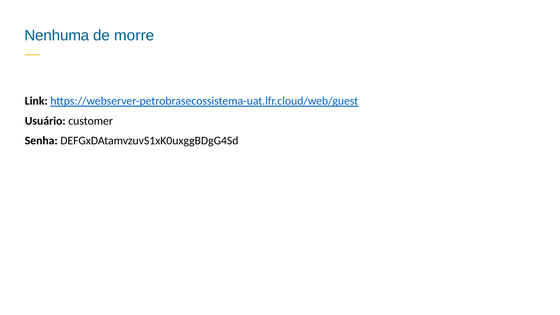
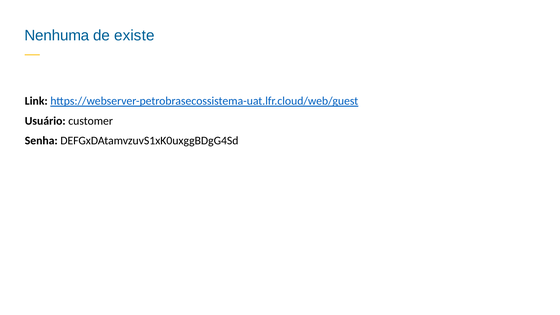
morre: morre -> existe (134, 36)
